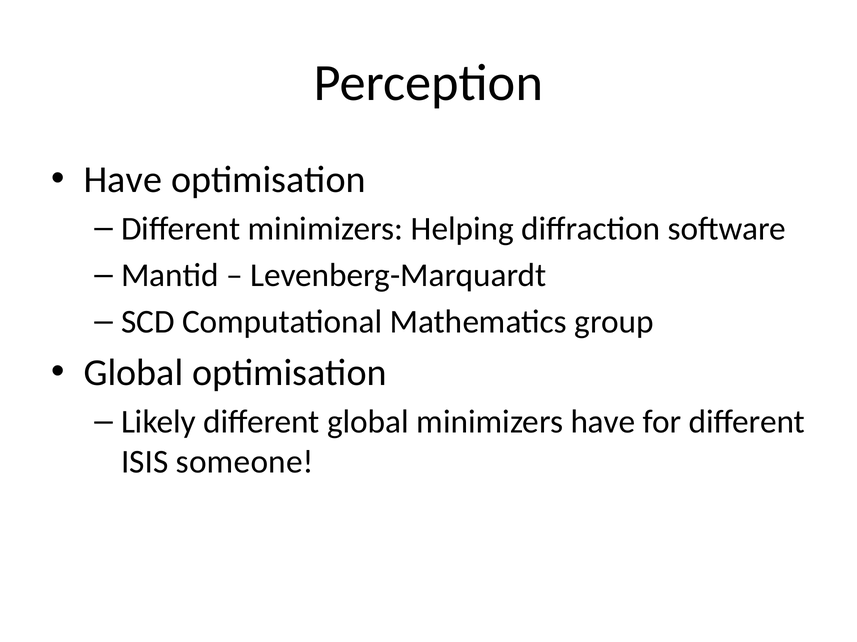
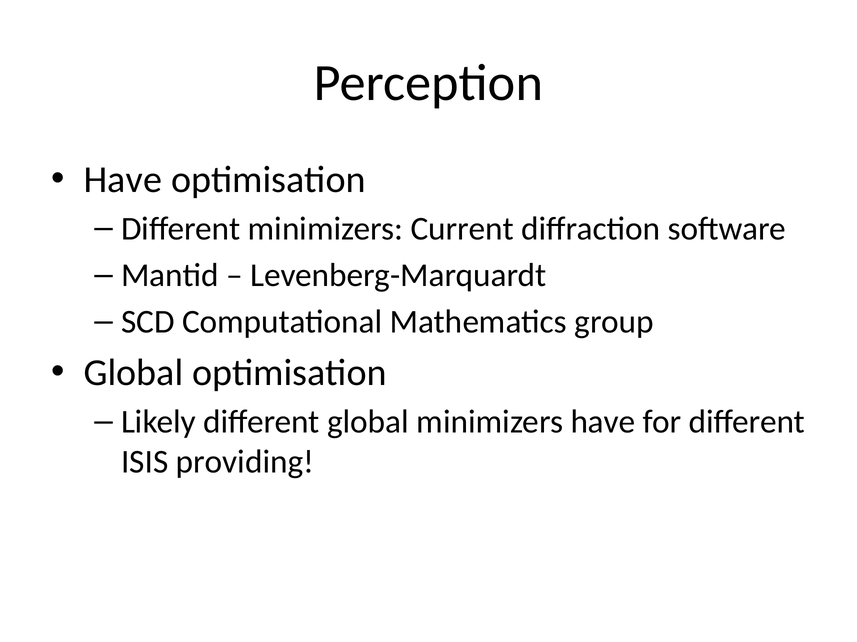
Helping: Helping -> Current (462, 229)
someone: someone -> providing (245, 462)
